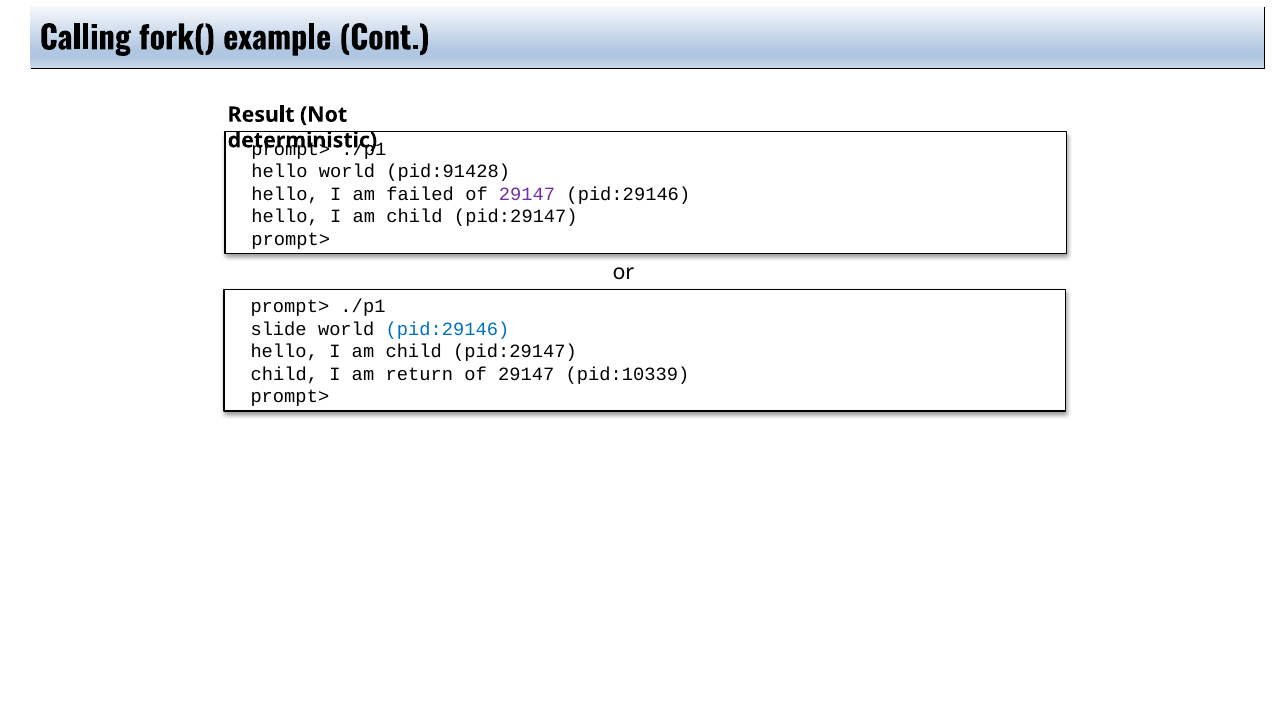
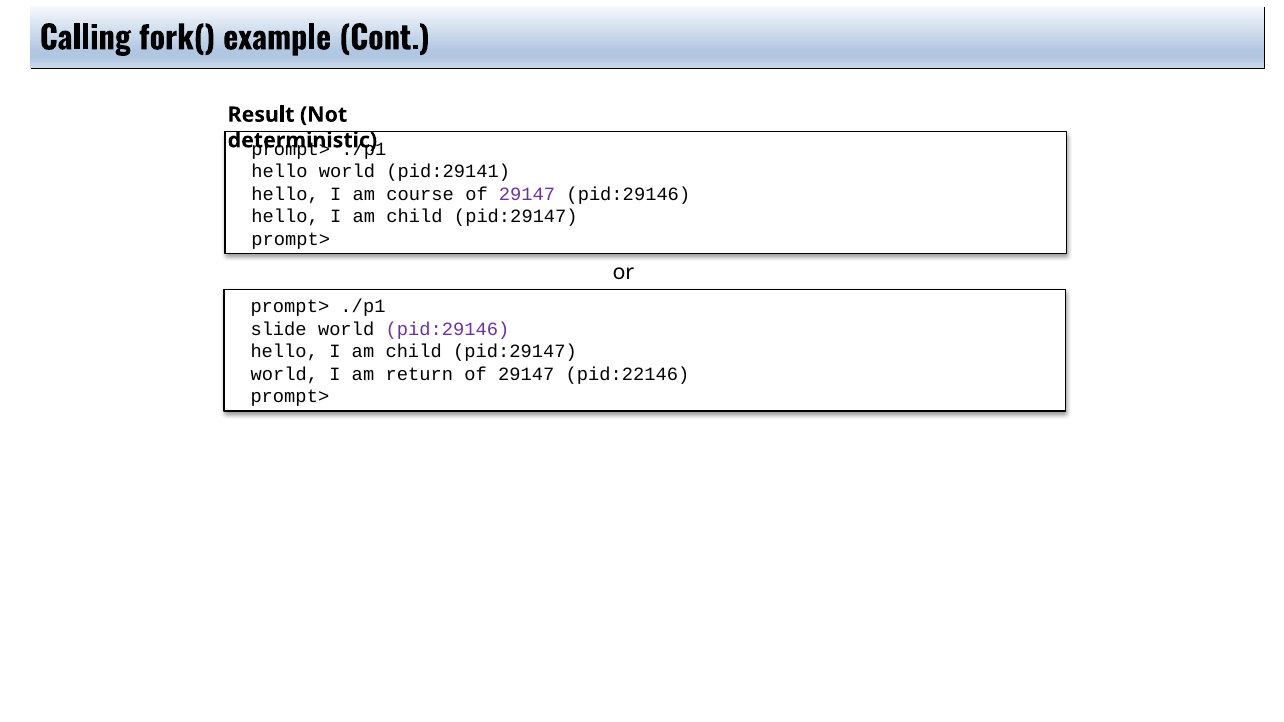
pid:91428: pid:91428 -> pid:29141 (448, 172)
failed: failed -> course (420, 194)
pid:29146 colour: blue -> purple (447, 329)
child: child -> world (284, 374)
pid:10339: pid:10339 -> pid:22146 (628, 374)
